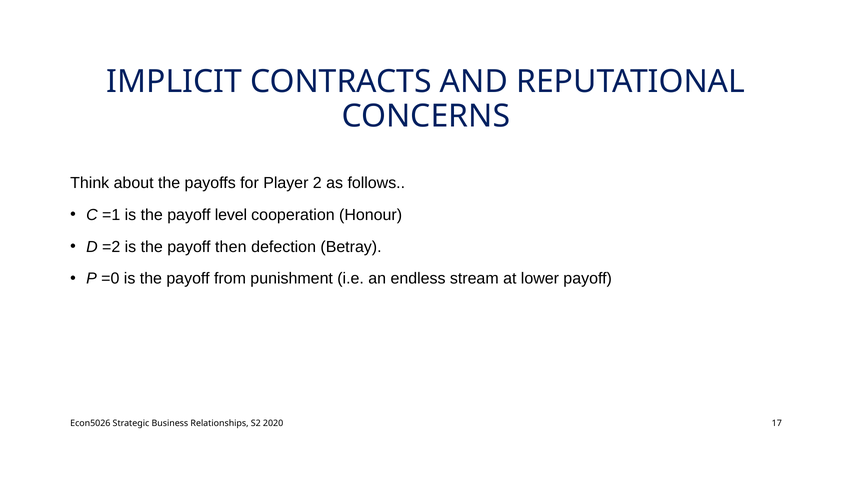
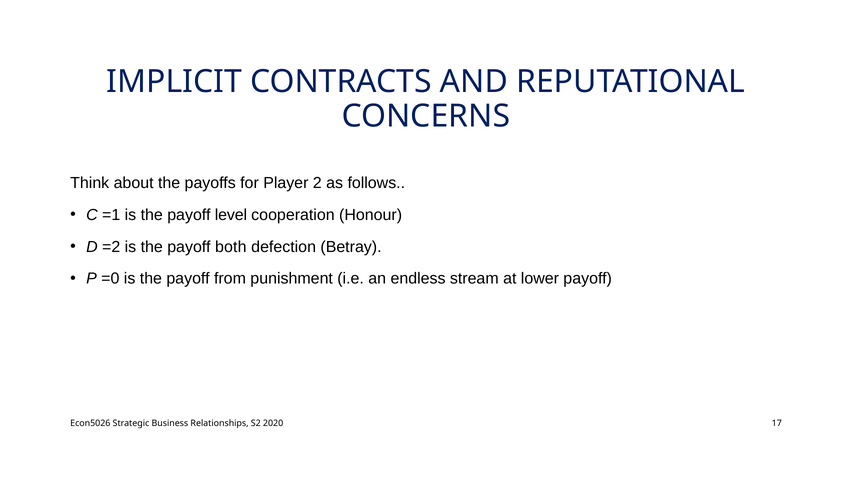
then: then -> both (231, 247)
